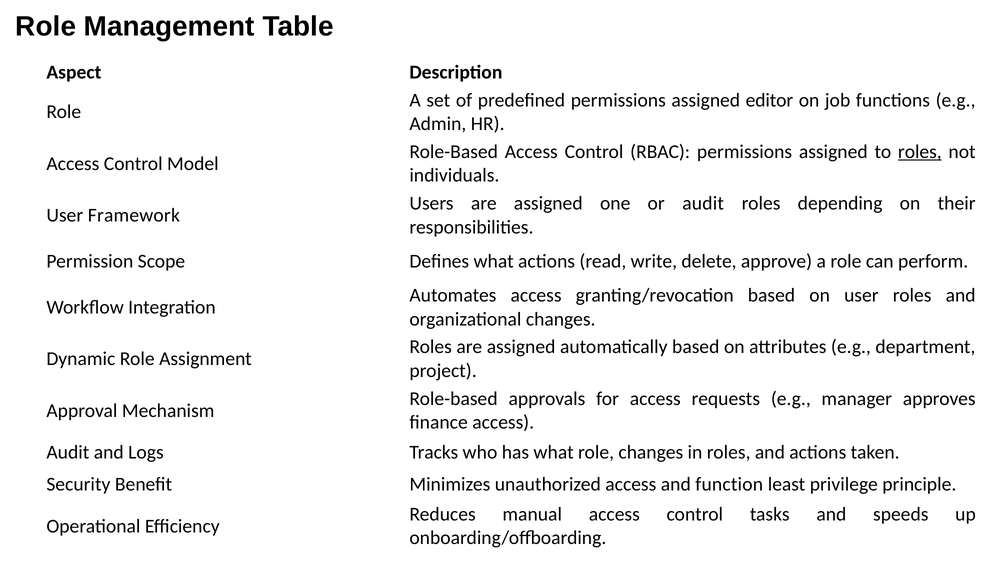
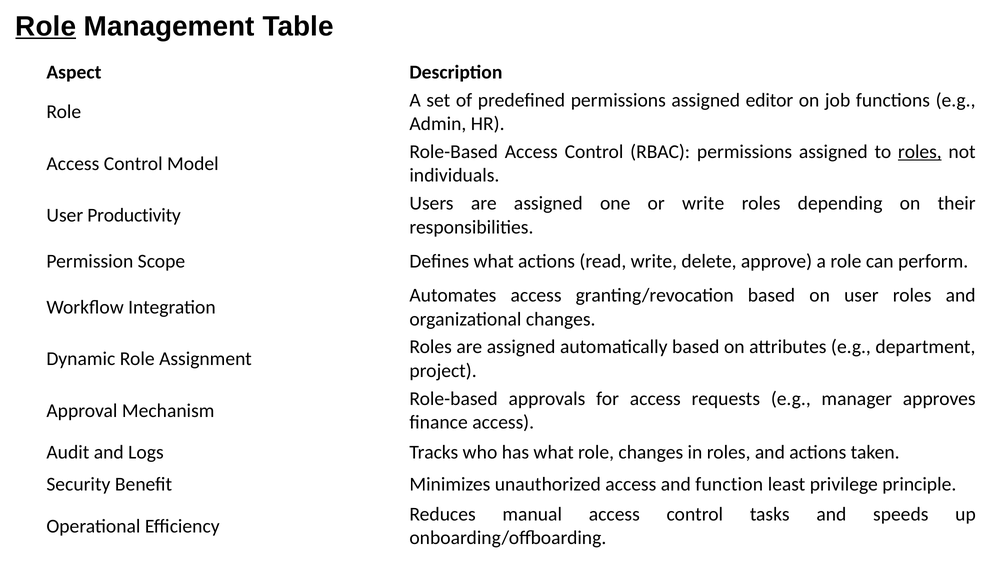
Role underline: none -> present (46, 26)
or audit: audit -> write (703, 203)
Framework: Framework -> Productivity (134, 215)
